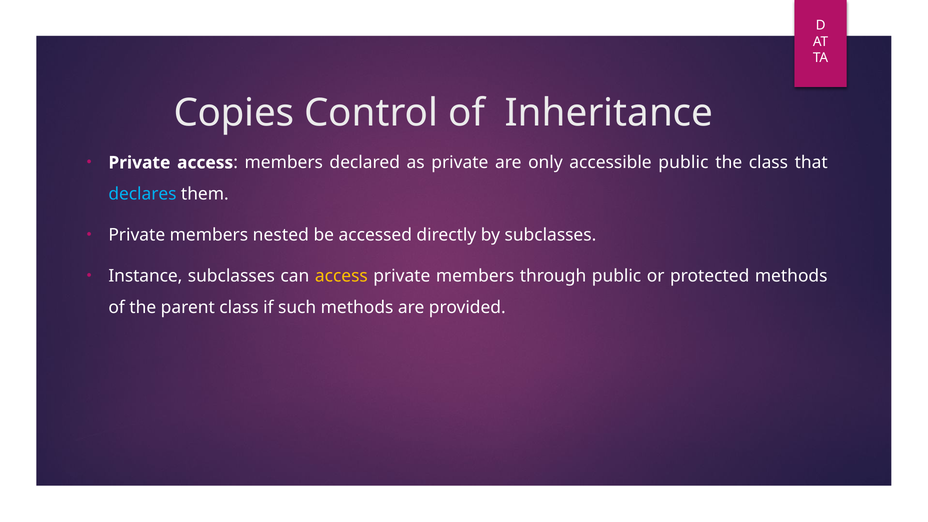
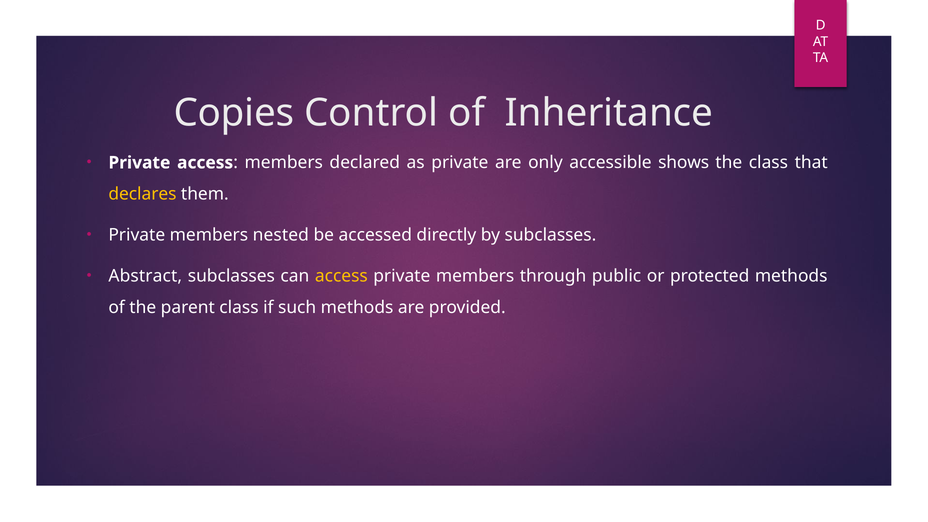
accessible public: public -> shows (684, 163)
declares colour: light blue -> yellow (142, 194)
Instance: Instance -> Abstract (145, 276)
